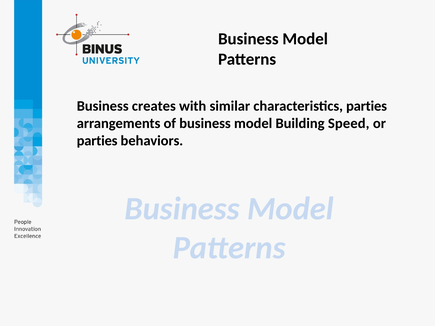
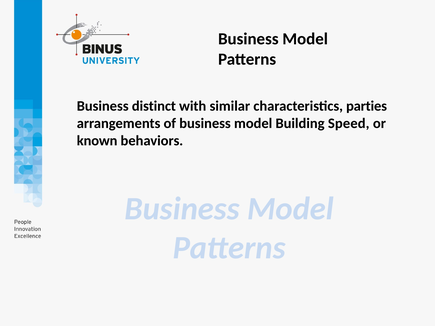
creates: creates -> distinct (154, 106)
parties: parties -> known (97, 141)
